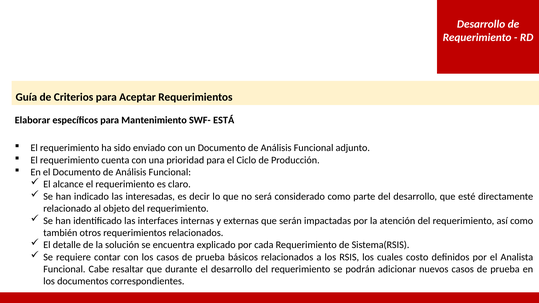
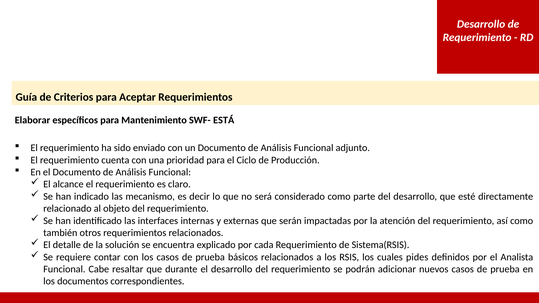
interesadas: interesadas -> mecanismo (150, 197)
costo: costo -> pides (417, 257)
